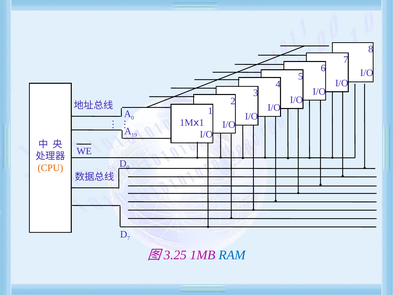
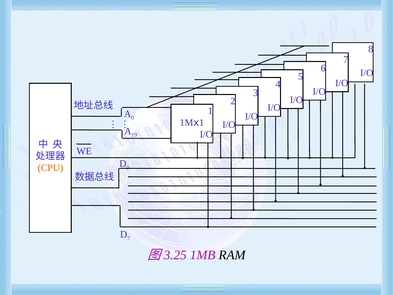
RAM colour: blue -> black (232, 255)
